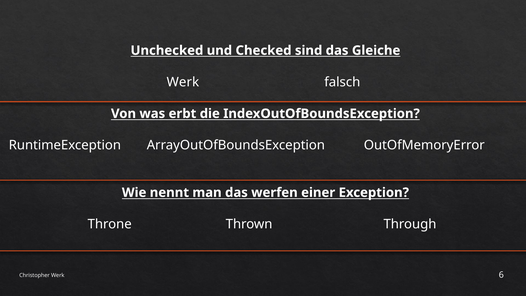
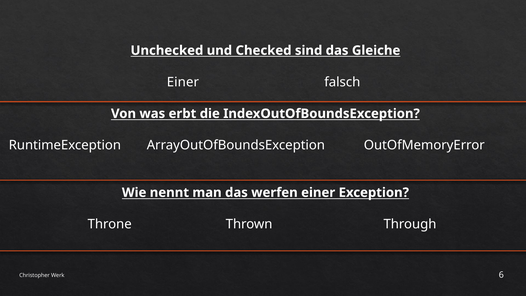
Werk: Werk -> Einer (183, 82)
